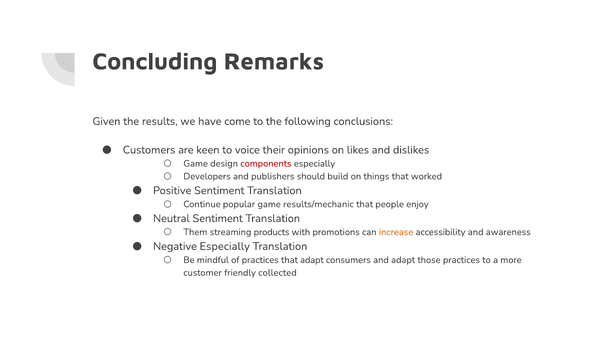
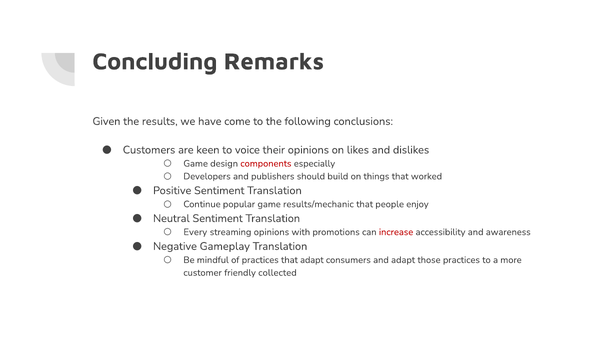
Them: Them -> Every (195, 232)
streaming products: products -> opinions (271, 232)
increase colour: orange -> red (396, 232)
Negative Especially: Especially -> Gameplay (225, 246)
